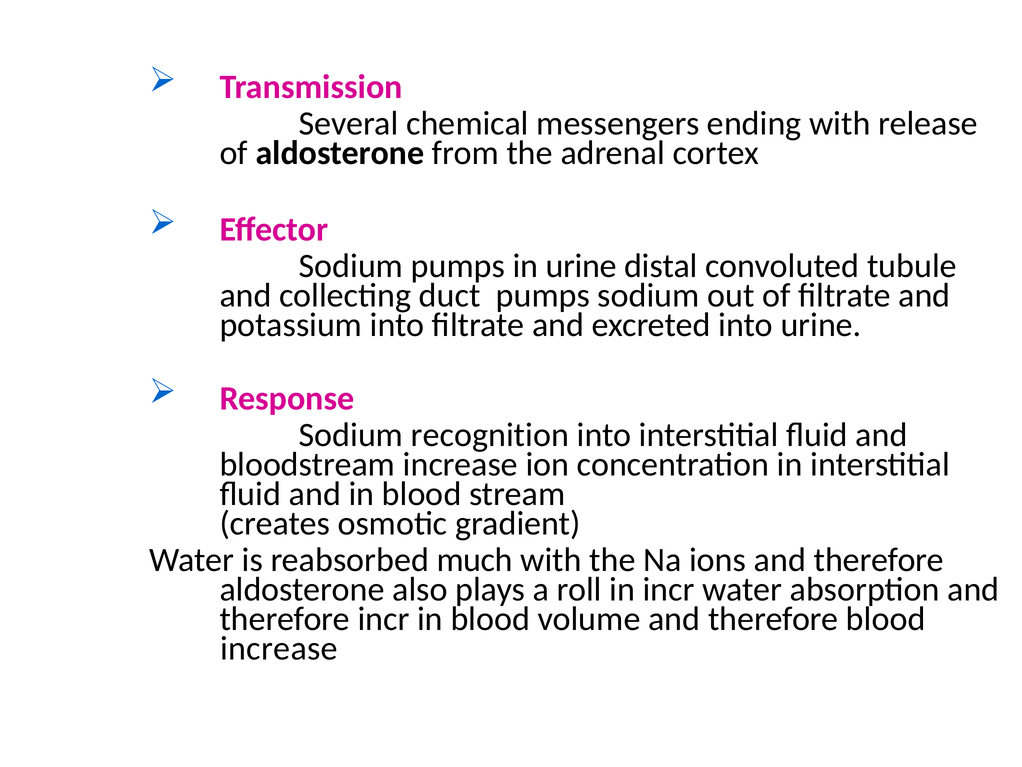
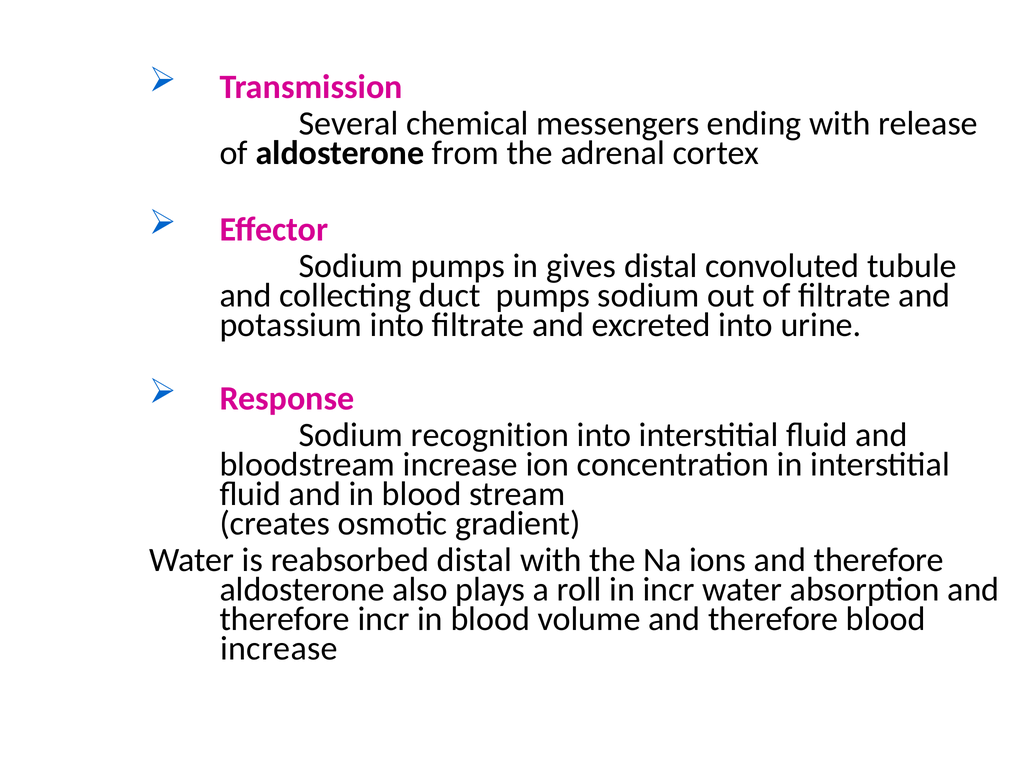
in urine: urine -> gives (581, 266)
reabsorbed much: much -> distal (474, 560)
